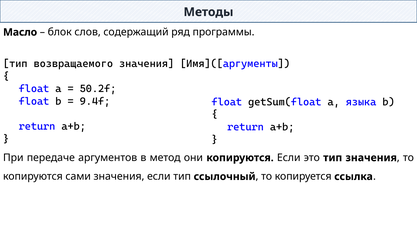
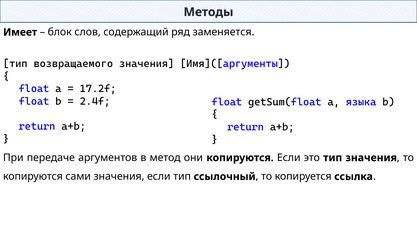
Масло: Масло -> Имеет (20, 32)
программы: программы -> заменяется (223, 32)
50.2f: 50.2f -> 17.2f (98, 89)
9.4f: 9.4f -> 2.4f (95, 101)
